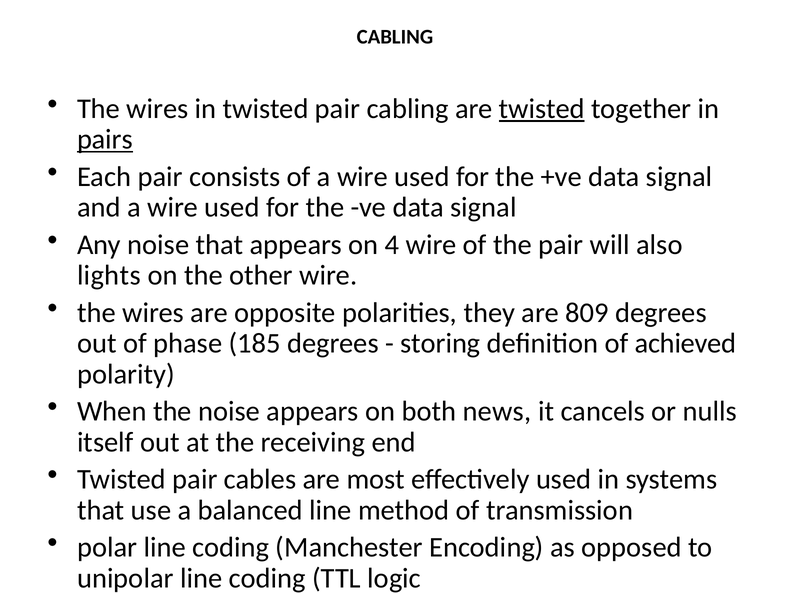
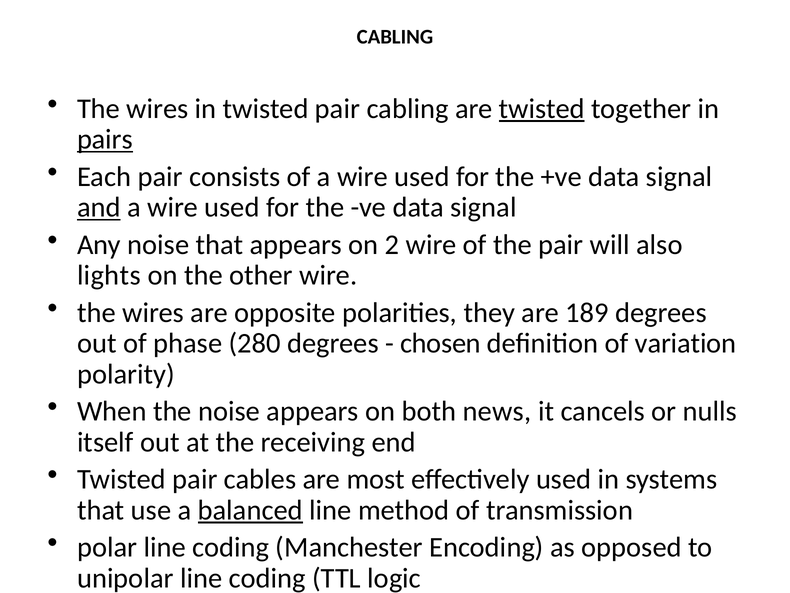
and underline: none -> present (99, 207)
4: 4 -> 2 (392, 244)
809: 809 -> 189 (587, 312)
185: 185 -> 280 (255, 343)
storing: storing -> chosen (440, 343)
achieved: achieved -> variation (686, 343)
balanced underline: none -> present (250, 510)
